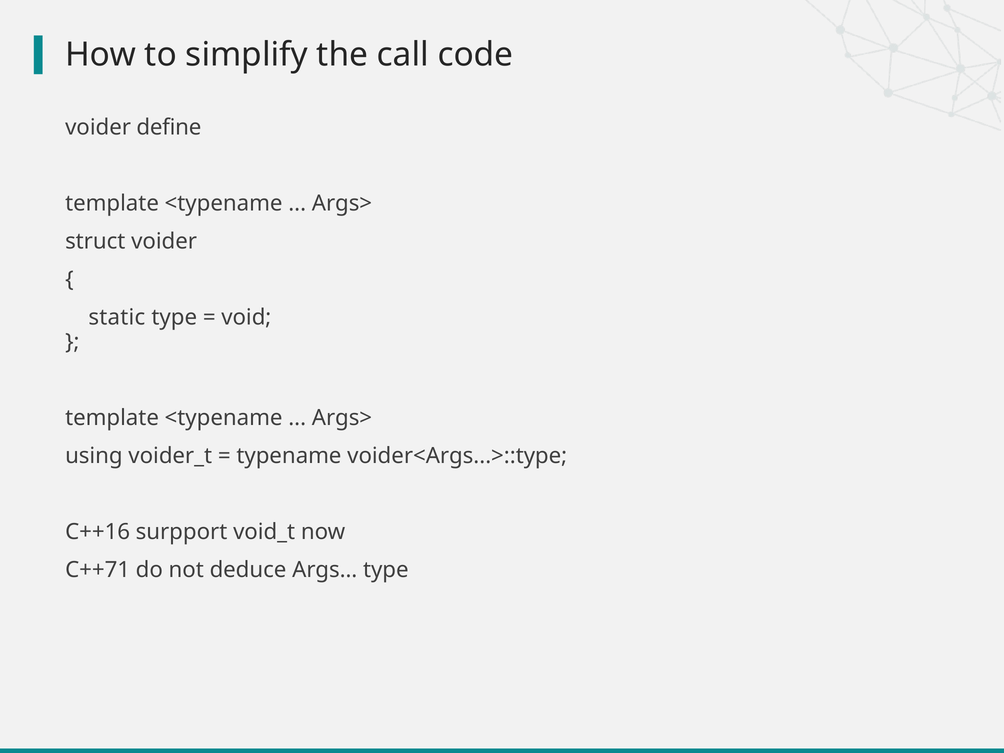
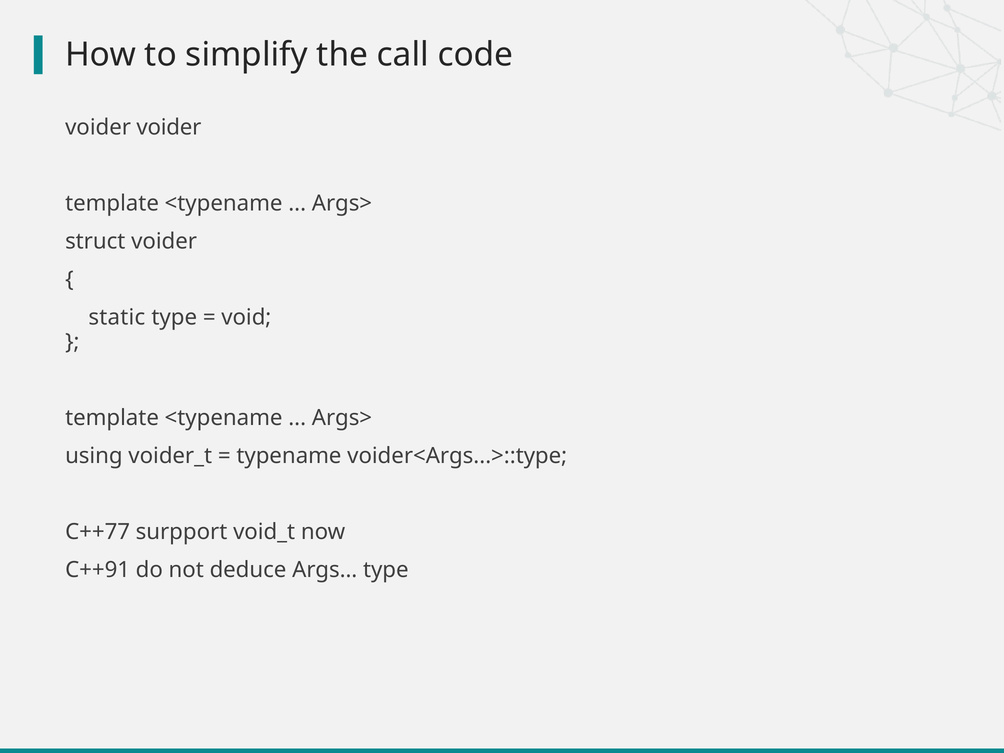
voider define: define -> voider (169, 127)
C++16: C++16 -> C++77 (98, 532)
C++71: C++71 -> C++91 (98, 570)
